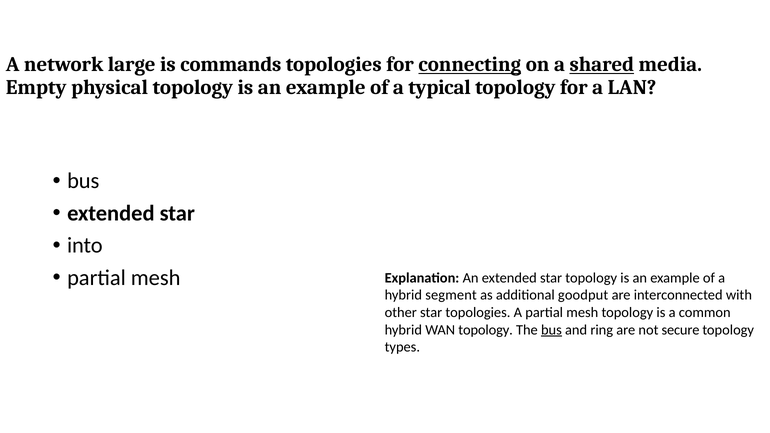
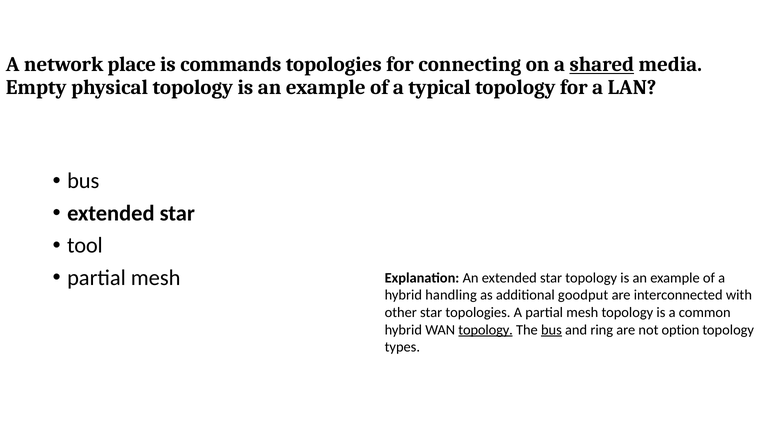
large: large -> place (132, 65)
connecting underline: present -> none (470, 65)
into: into -> tool (85, 246)
segment: segment -> handling (451, 295)
topology underline: none -> present (486, 330)
secure: secure -> option (680, 330)
